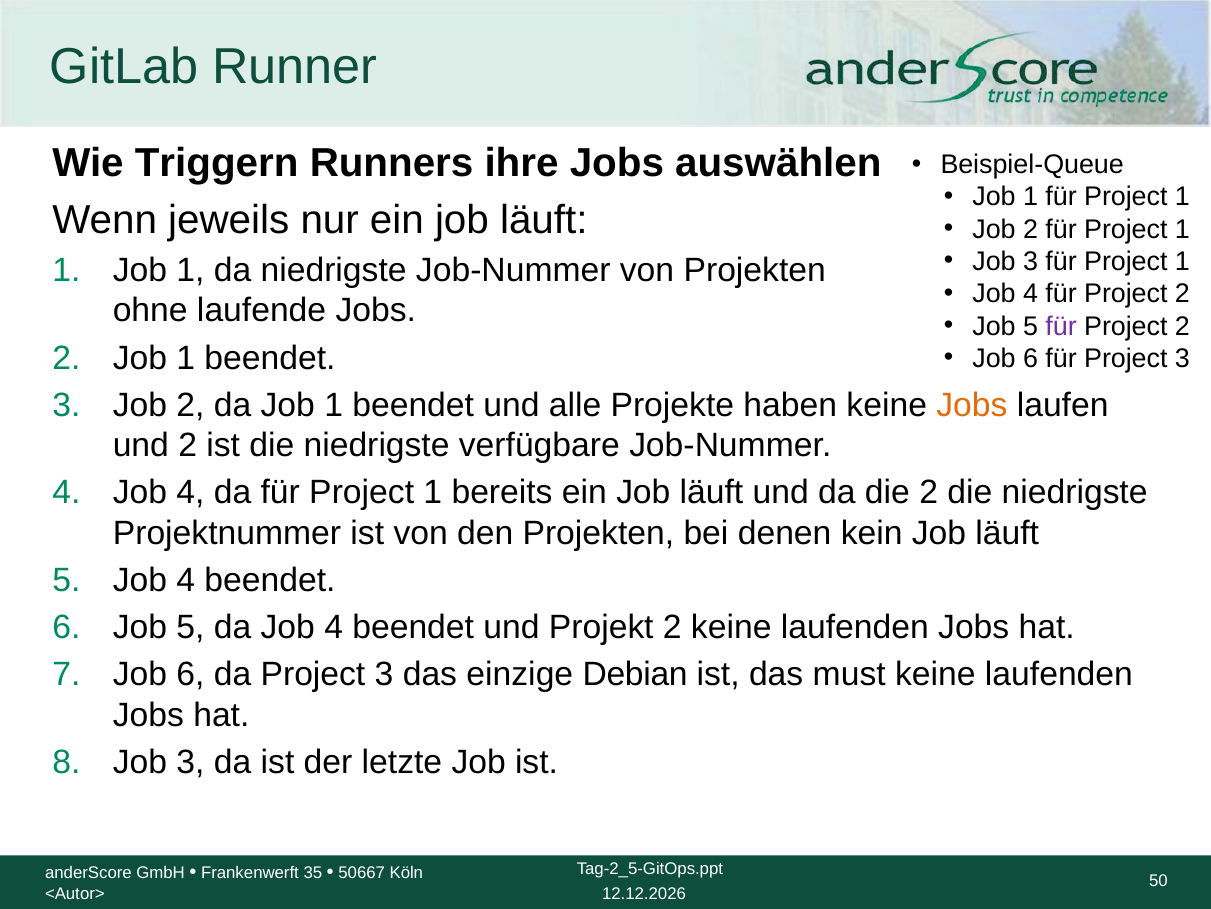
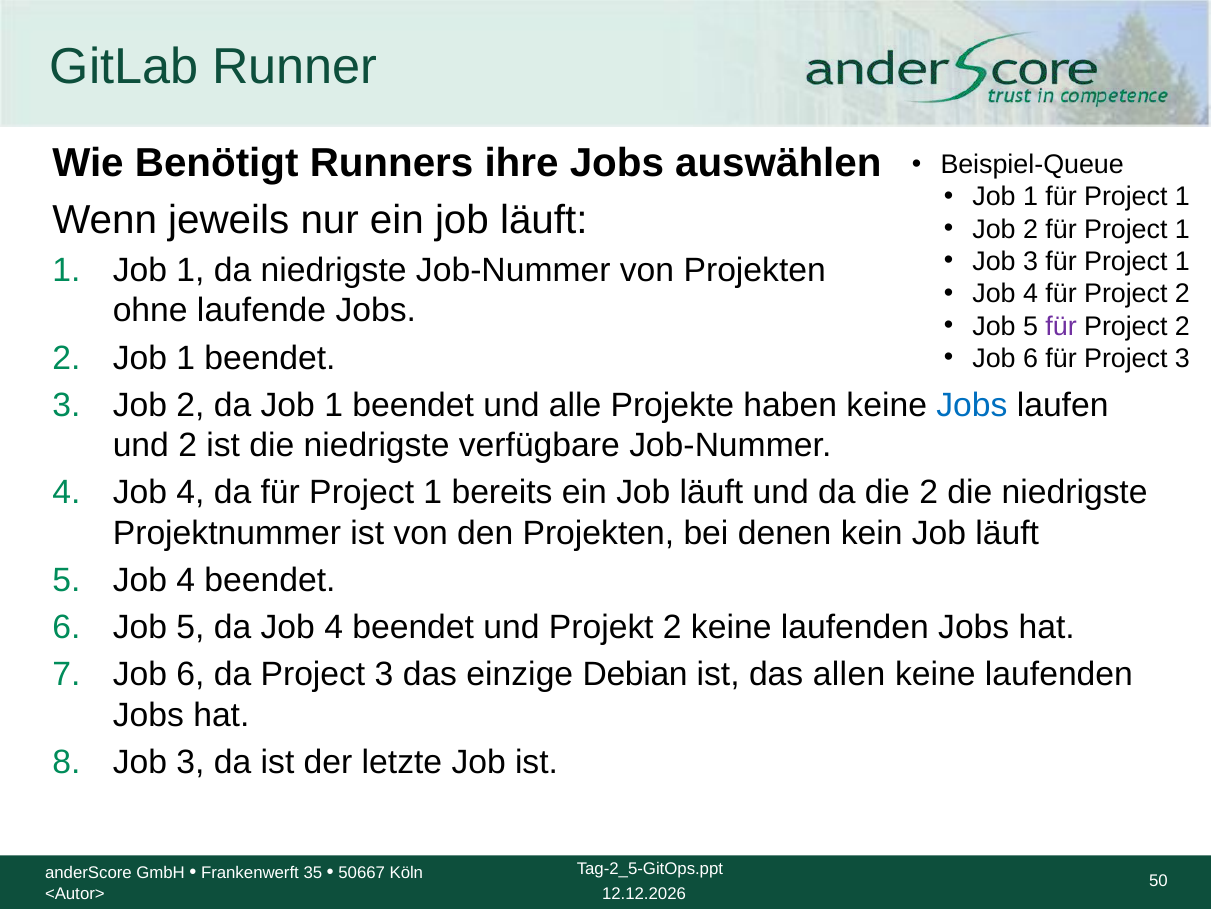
Triggern: Triggern -> Benötigt (217, 163)
Jobs colour: orange -> blue (972, 405)
must: must -> allen (849, 674)
